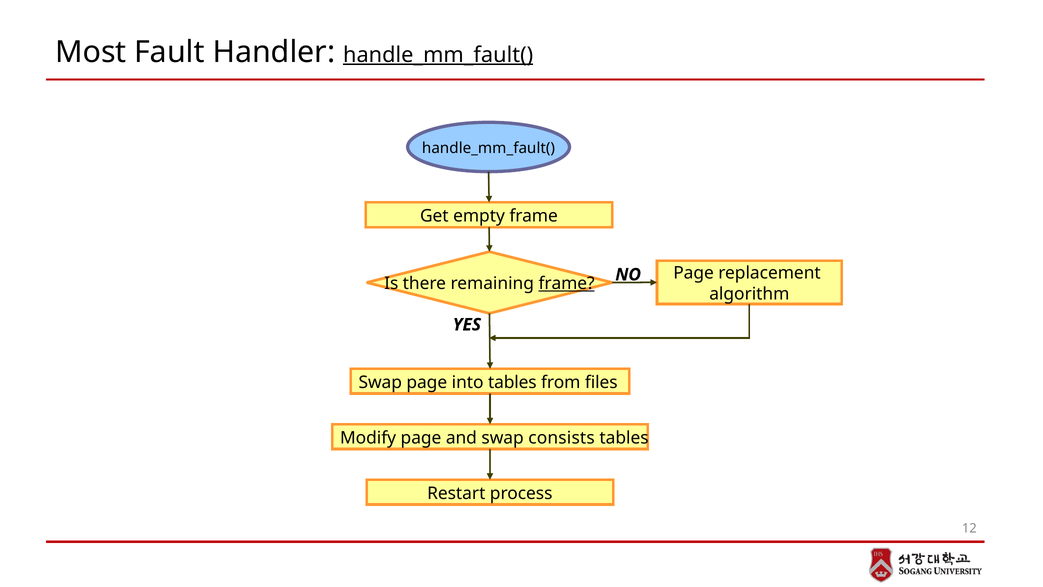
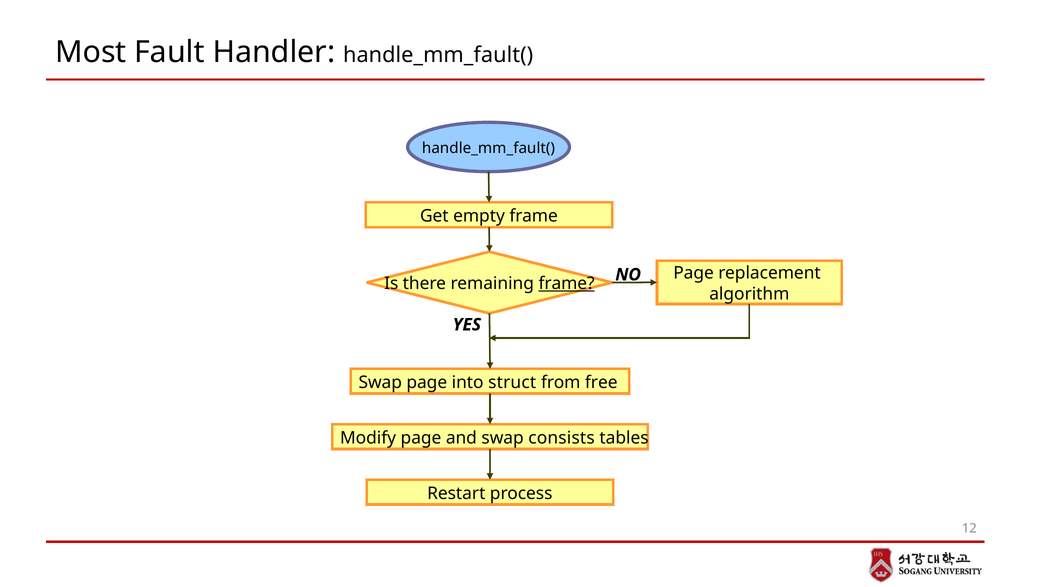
handle_mm_fault( underline: present -> none (438, 55)
into tables: tables -> struct (512, 382)
files: files -> free (601, 382)
